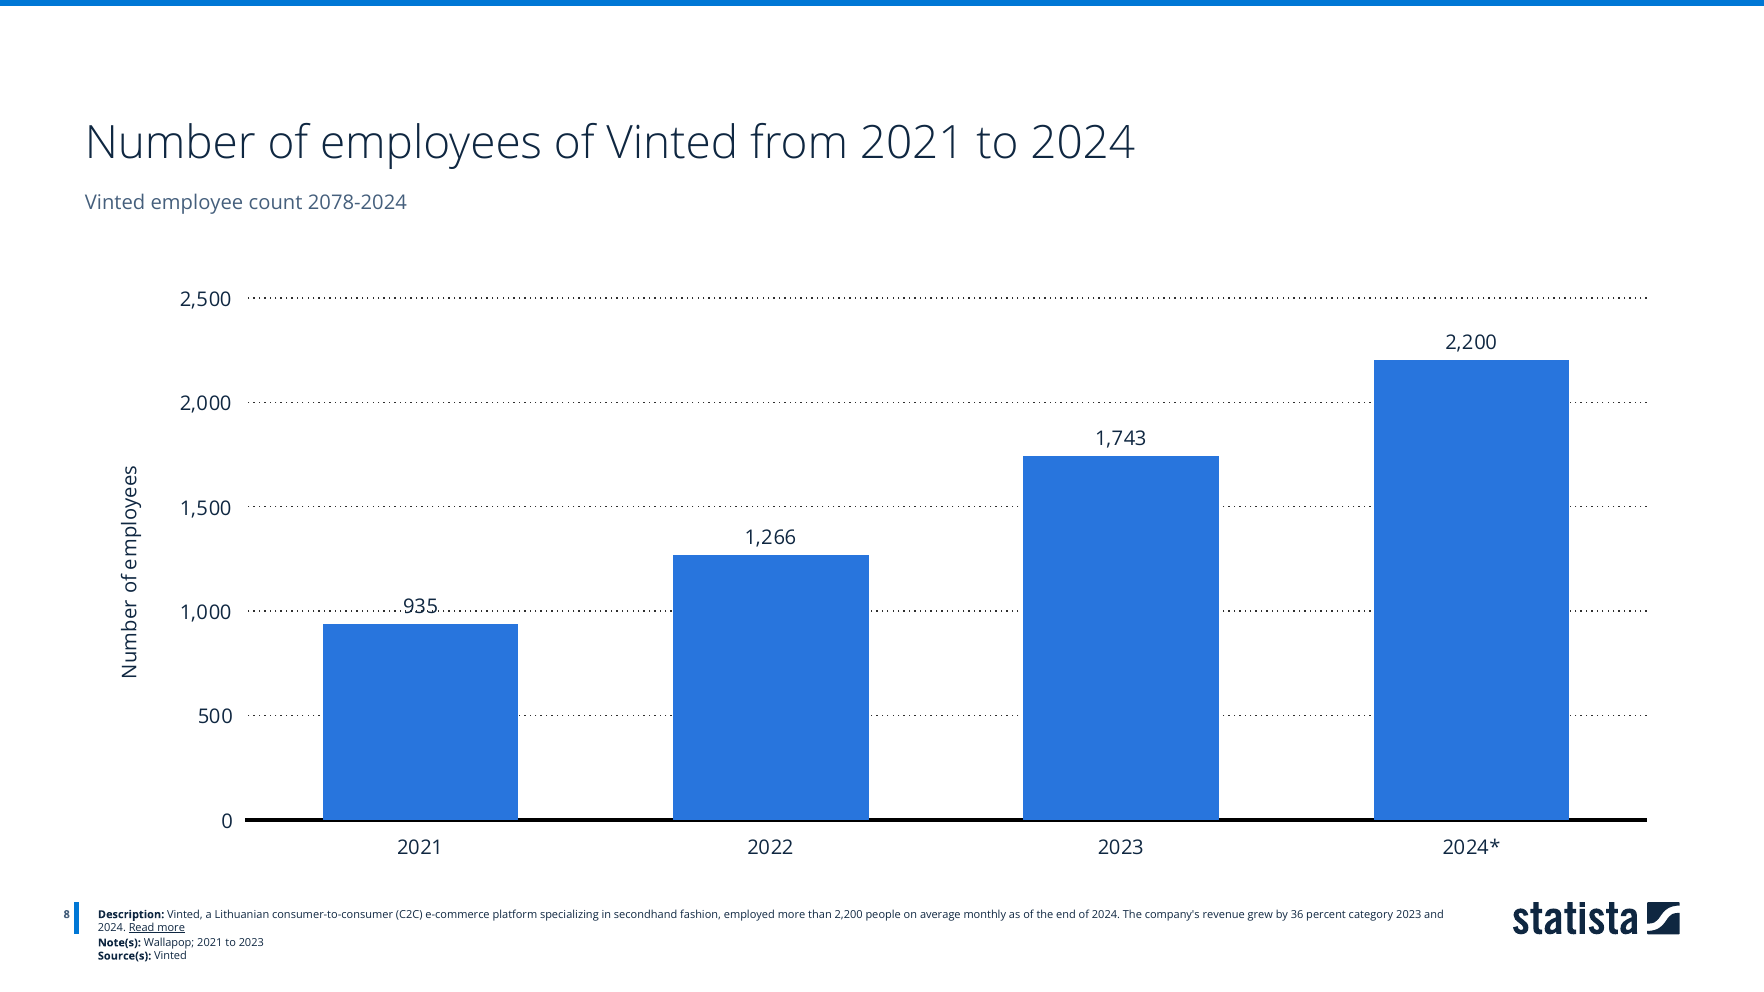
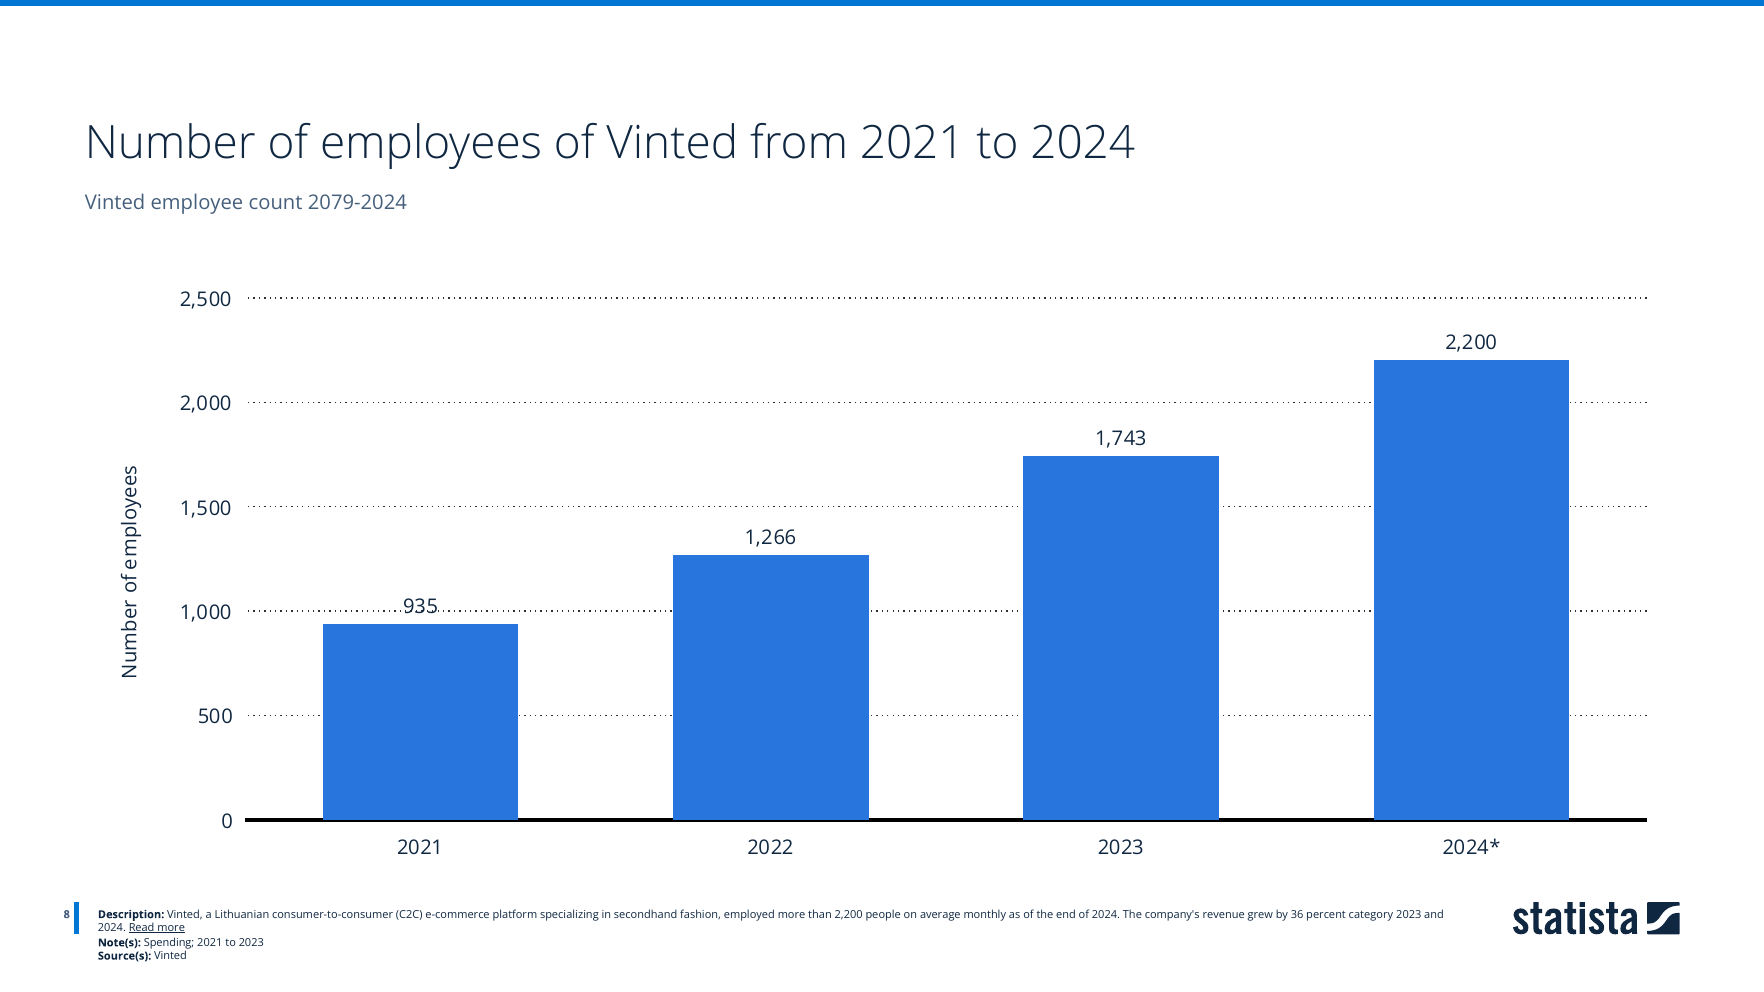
2078-2024: 2078-2024 -> 2079-2024 (357, 203)
Wallapop: Wallapop -> Spending (169, 943)
